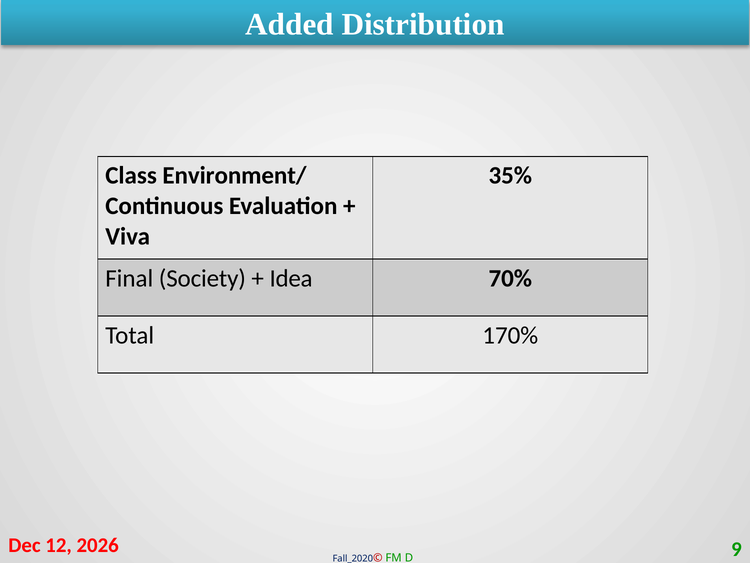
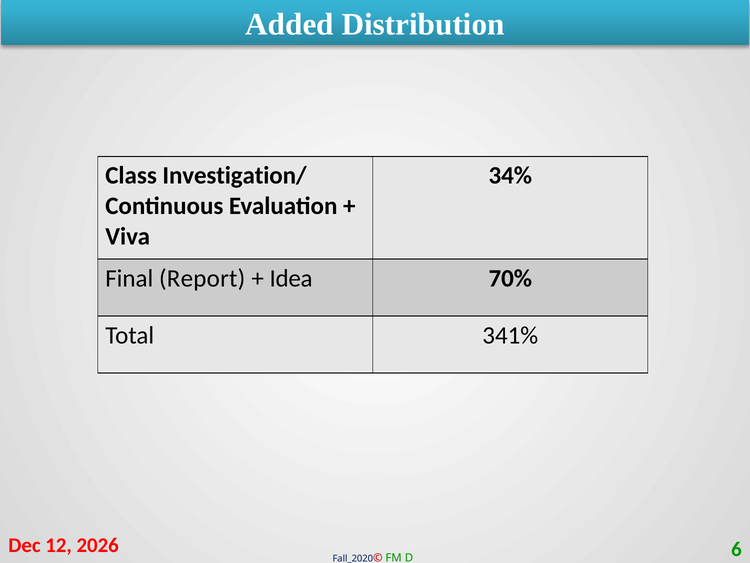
Environment/: Environment/ -> Investigation/ (235, 175)
35%: 35% -> 34% (510, 175)
Society: Society -> Report (202, 278)
170%: 170% -> 341% (510, 335)
9: 9 -> 6 (736, 549)
